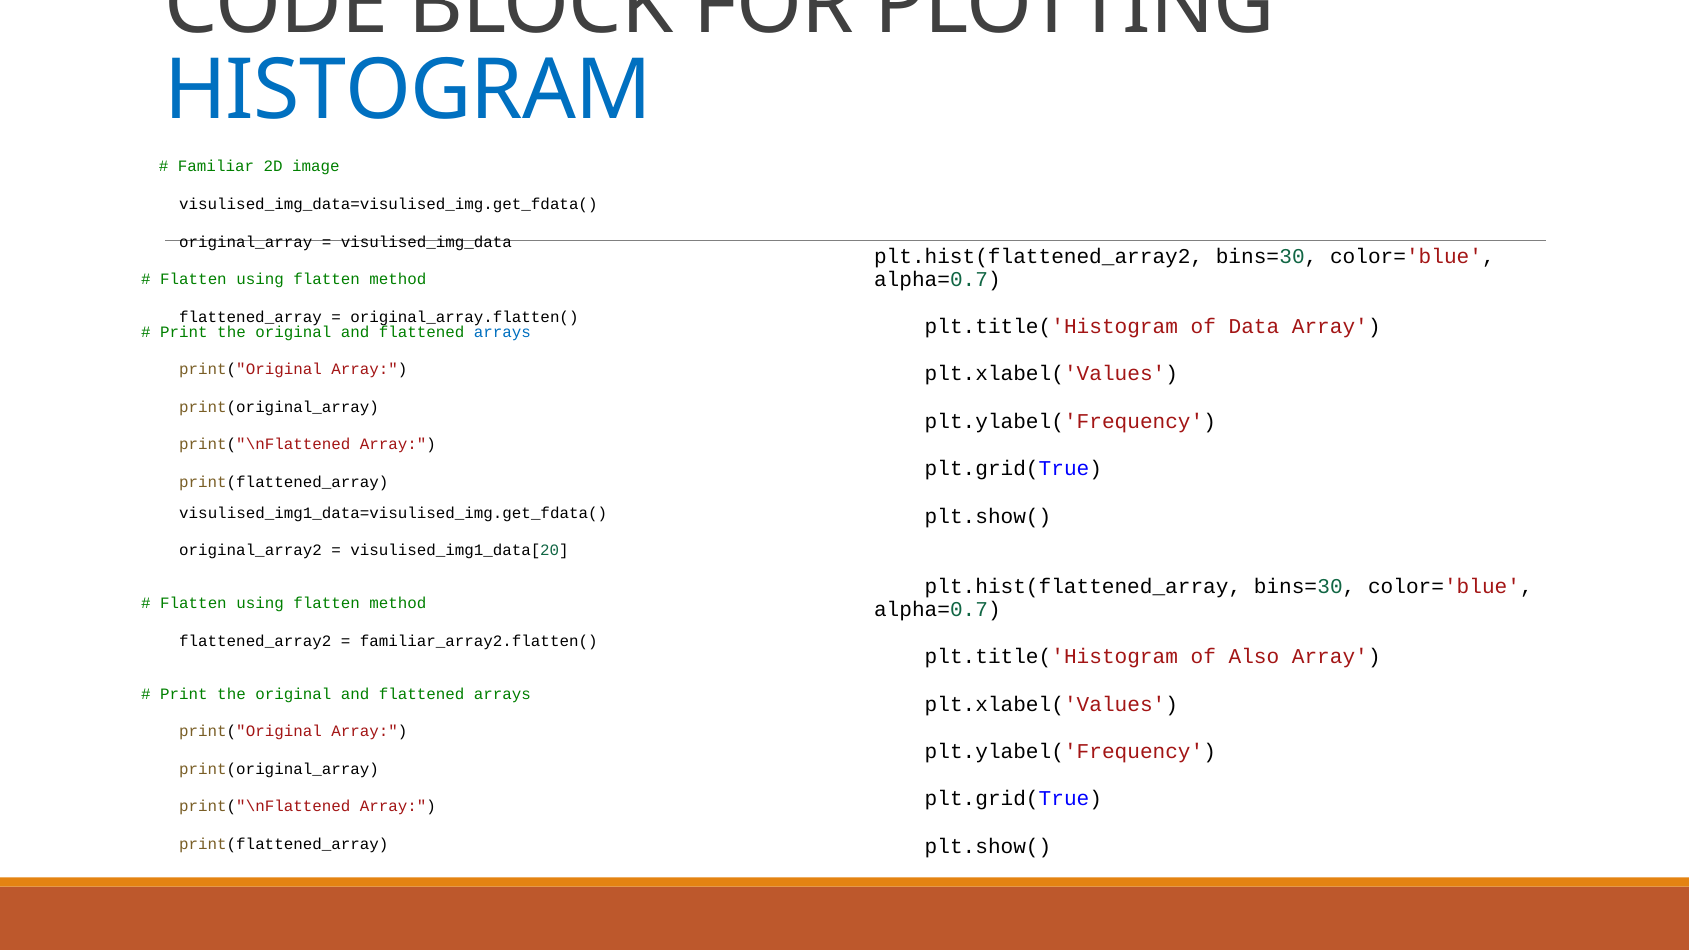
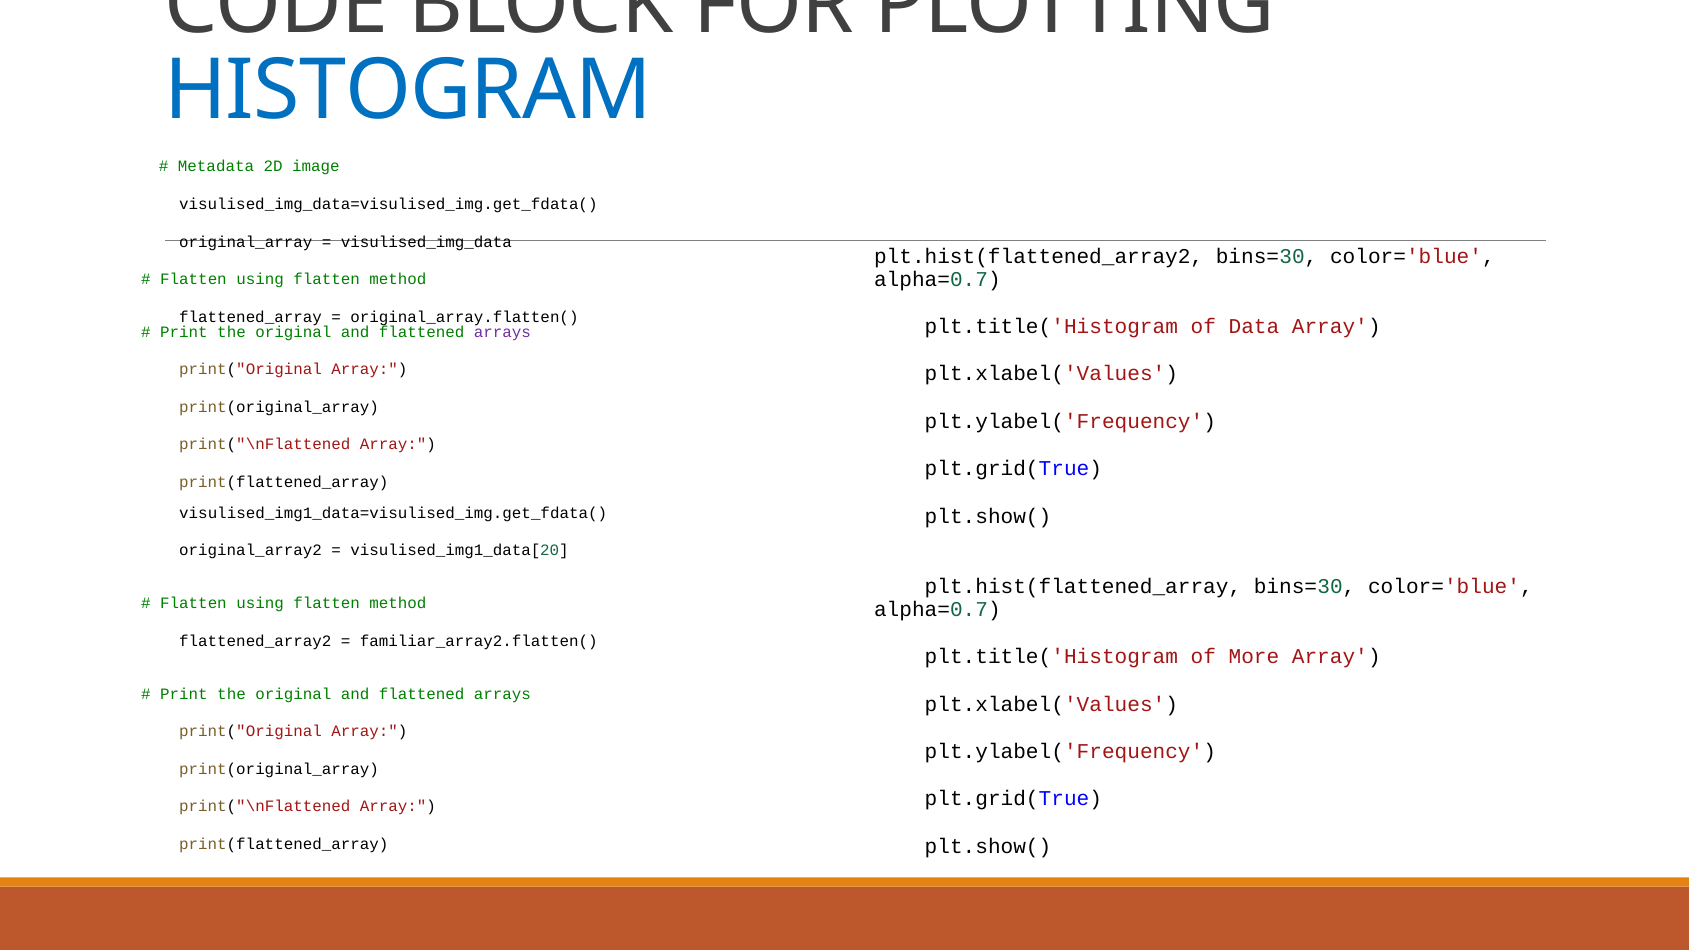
Familiar: Familiar -> Metadata (216, 167)
arrays colour: blue -> purple (502, 332)
Also: Also -> More (1254, 657)
